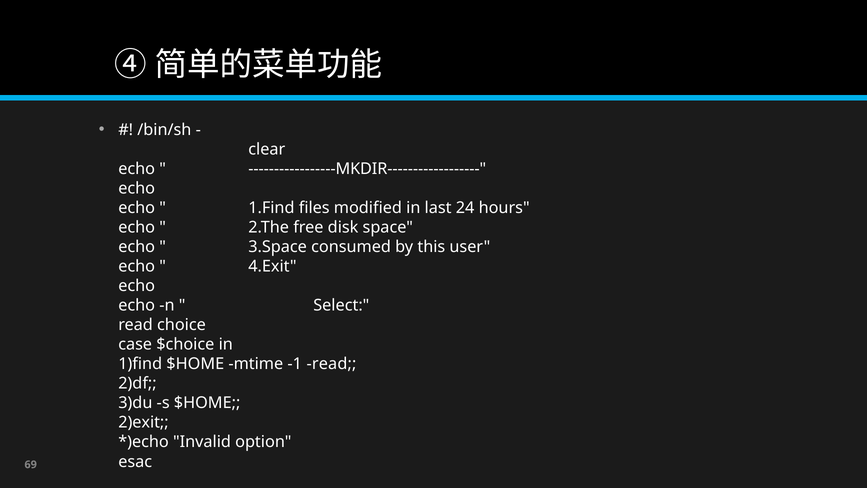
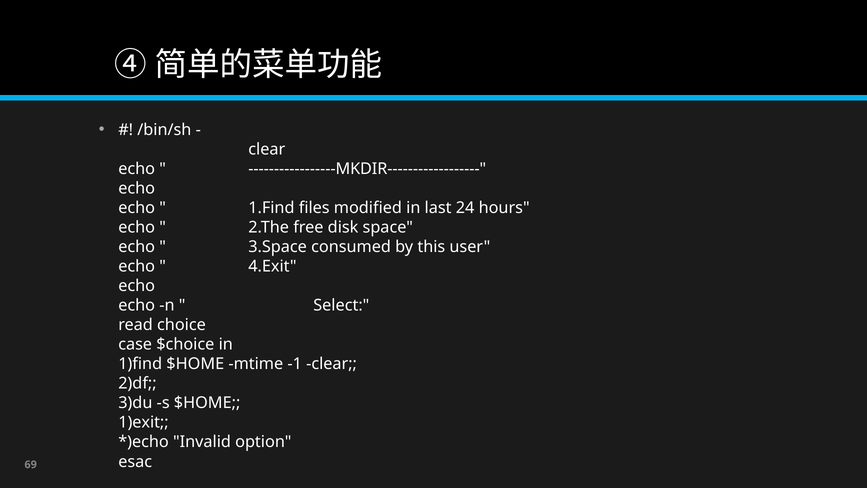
-1 read: read -> clear (332, 364)
2)exit: 2)exit -> 1)exit (143, 422)
